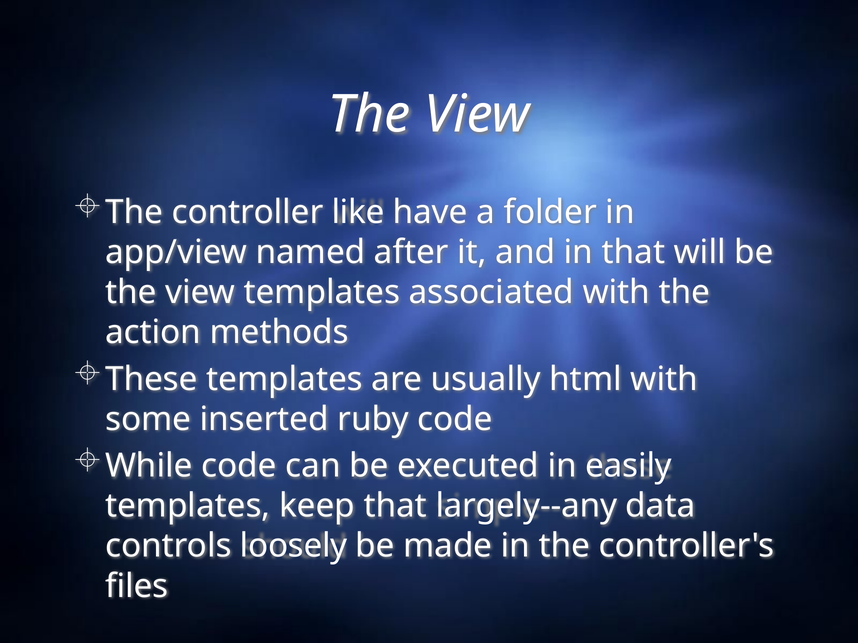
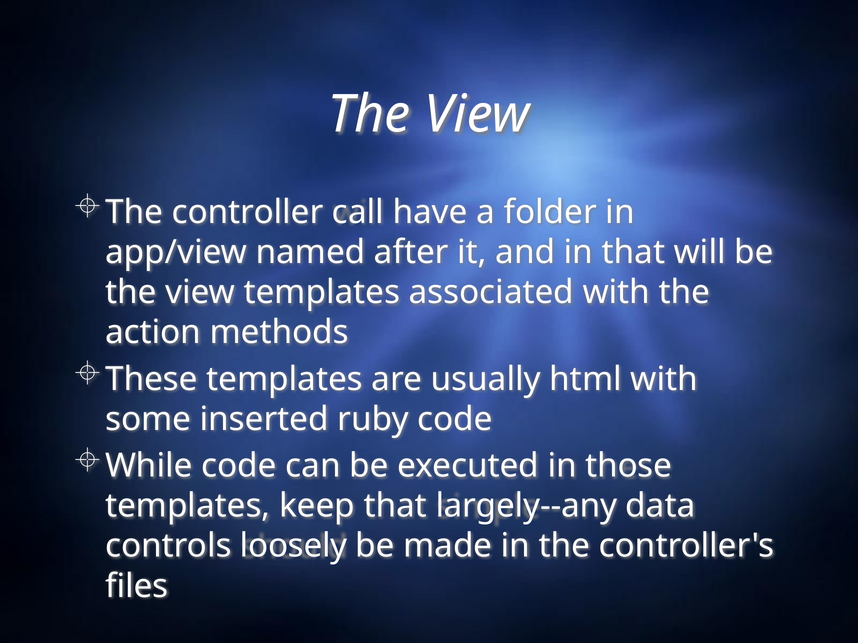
like: like -> call (358, 213)
easily: easily -> those (629, 466)
